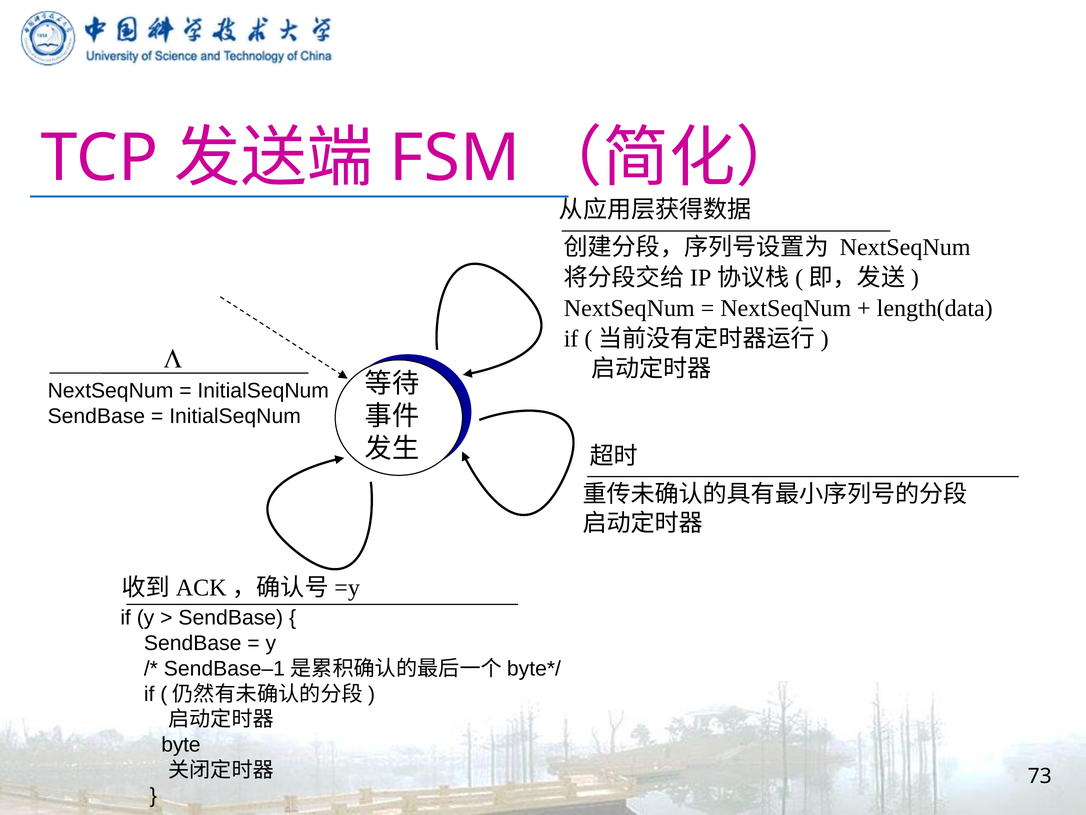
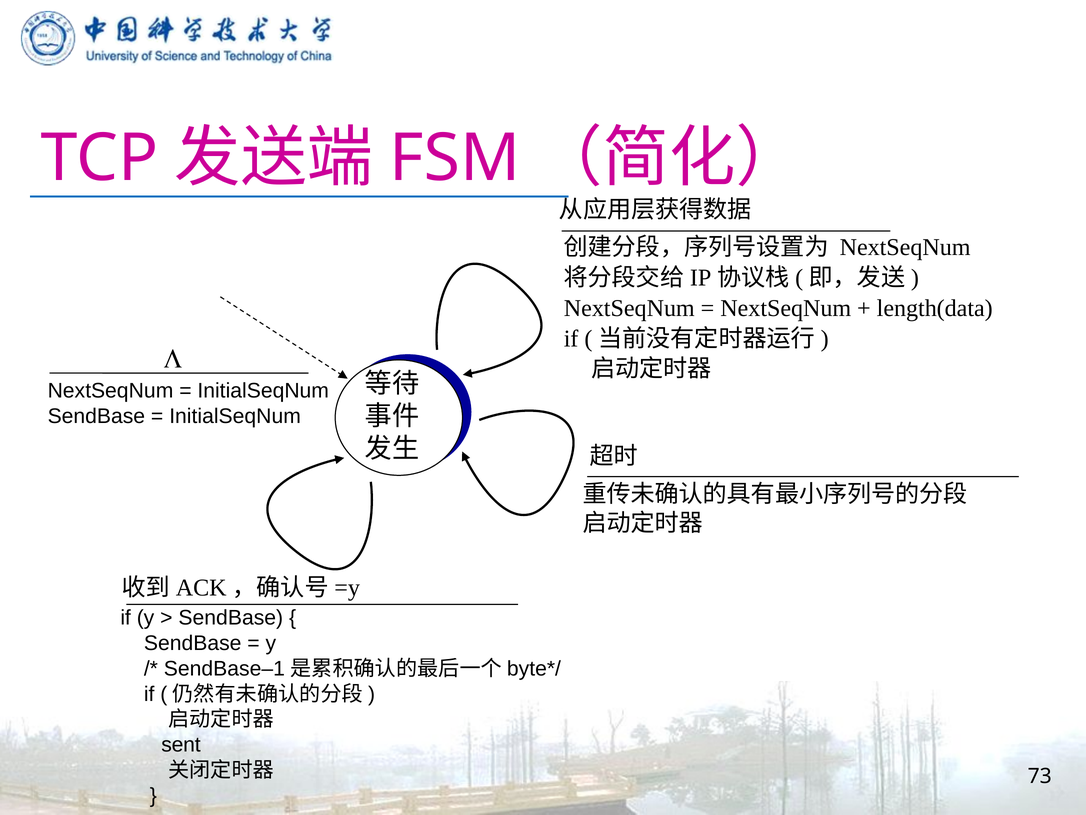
byte: byte -> sent (181, 744)
